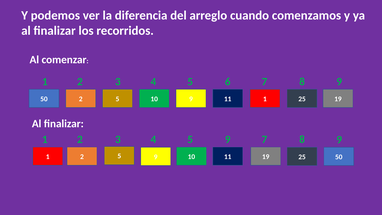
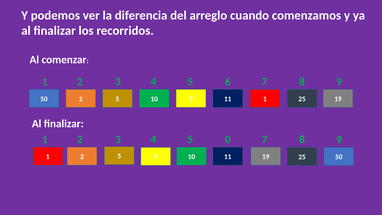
5 9: 9 -> 0 (228, 139)
